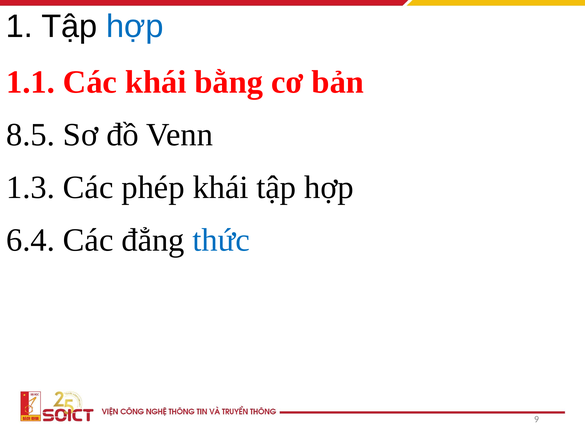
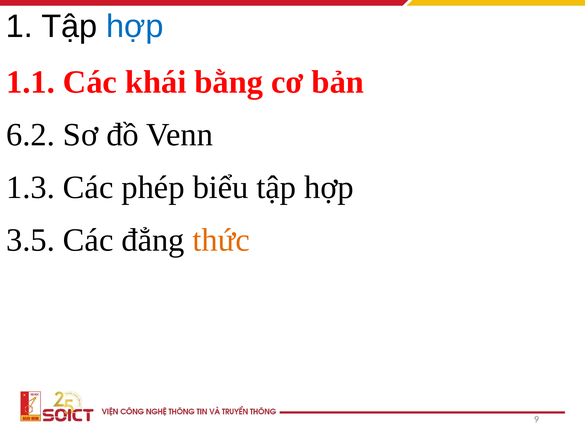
8.5: 8.5 -> 6.2 (31, 135)
phép khái: khái -> biểu (221, 187)
6.4: 6.4 -> 3.5 (31, 240)
thức colour: blue -> orange (221, 240)
